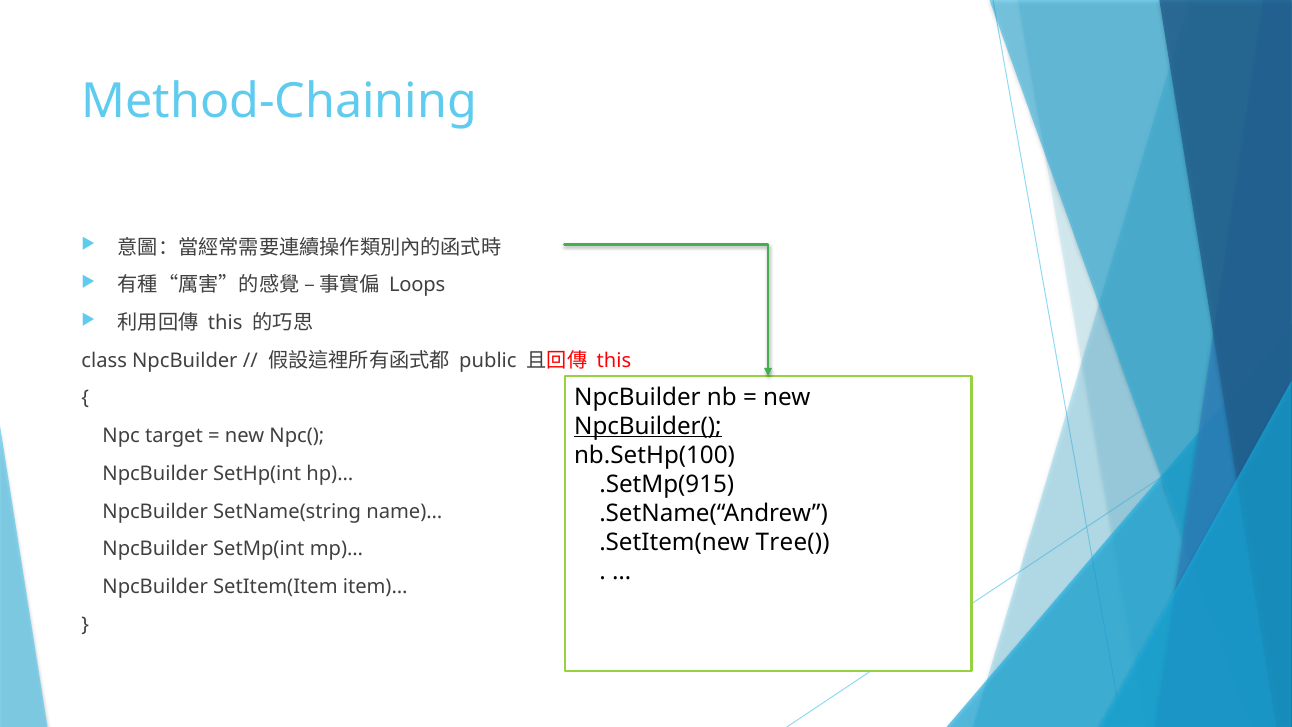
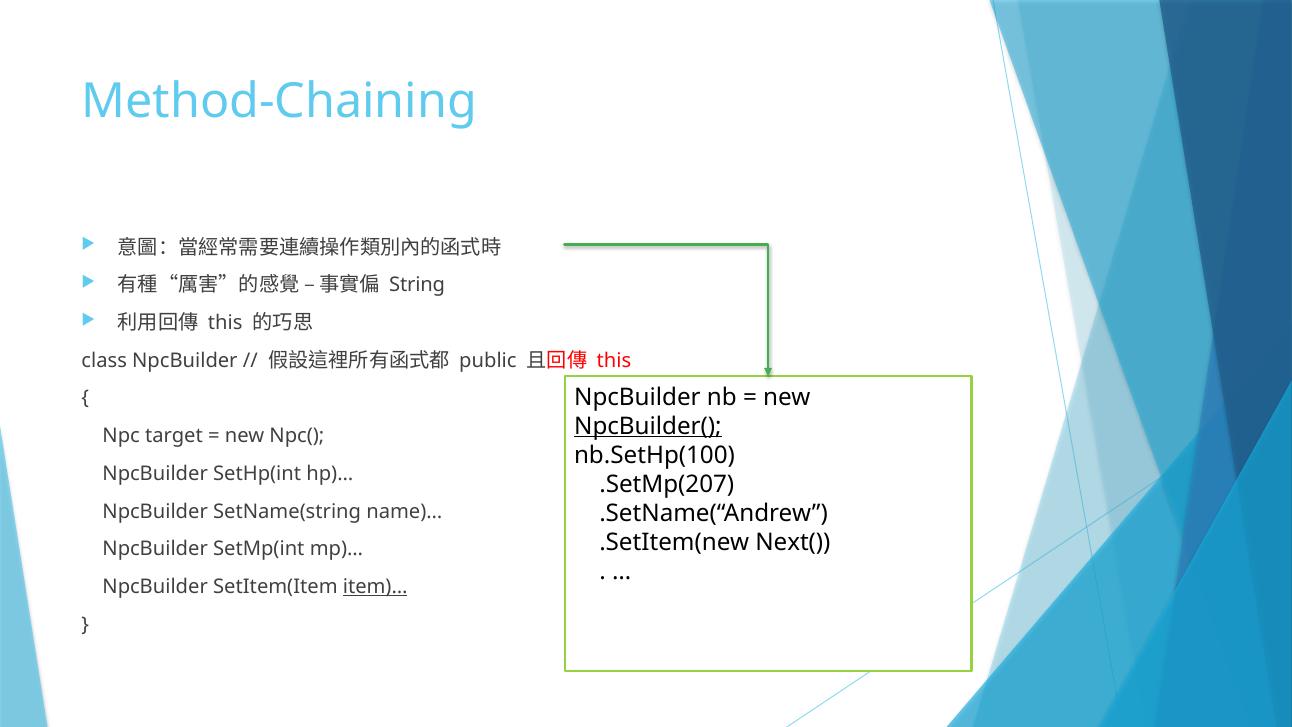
Loops: Loops -> String (417, 285)
.SetMp(915: .SetMp(915 -> .SetMp(207 (667, 484)
Tree(: Tree( -> Next( (793, 542)
item)… underline: none -> present (375, 587)
